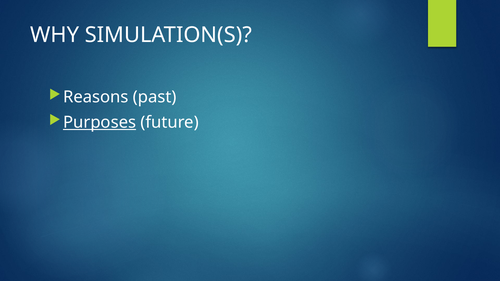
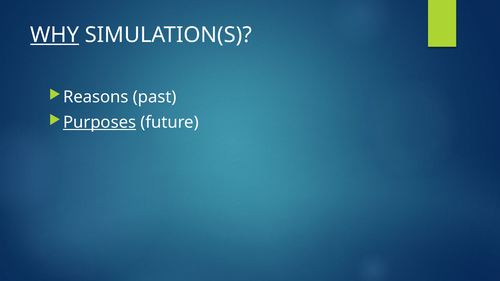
WHY underline: none -> present (55, 35)
